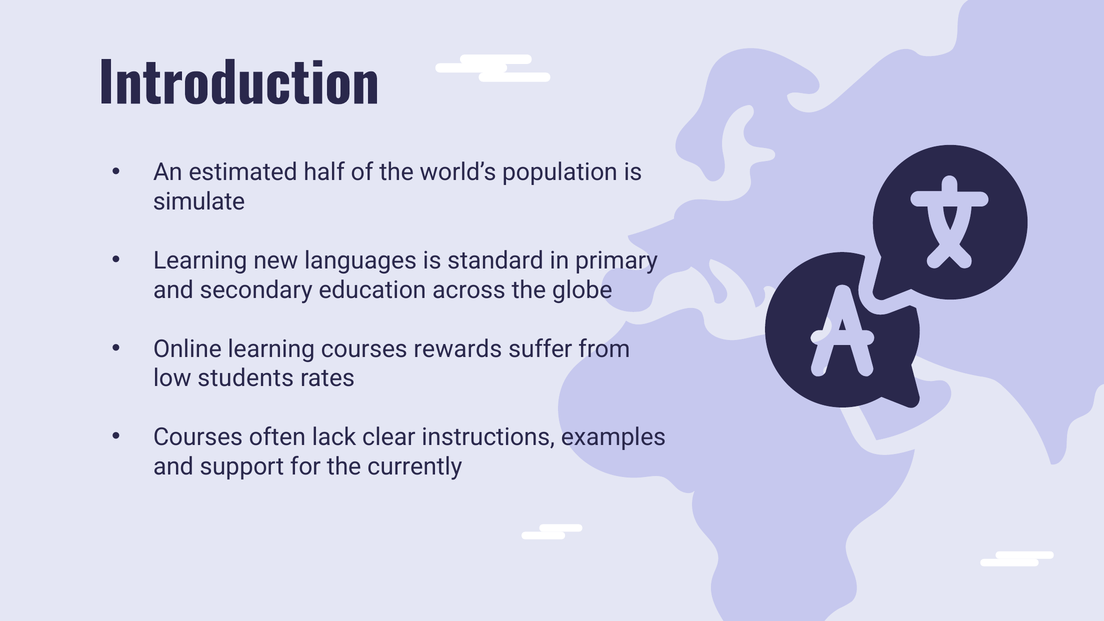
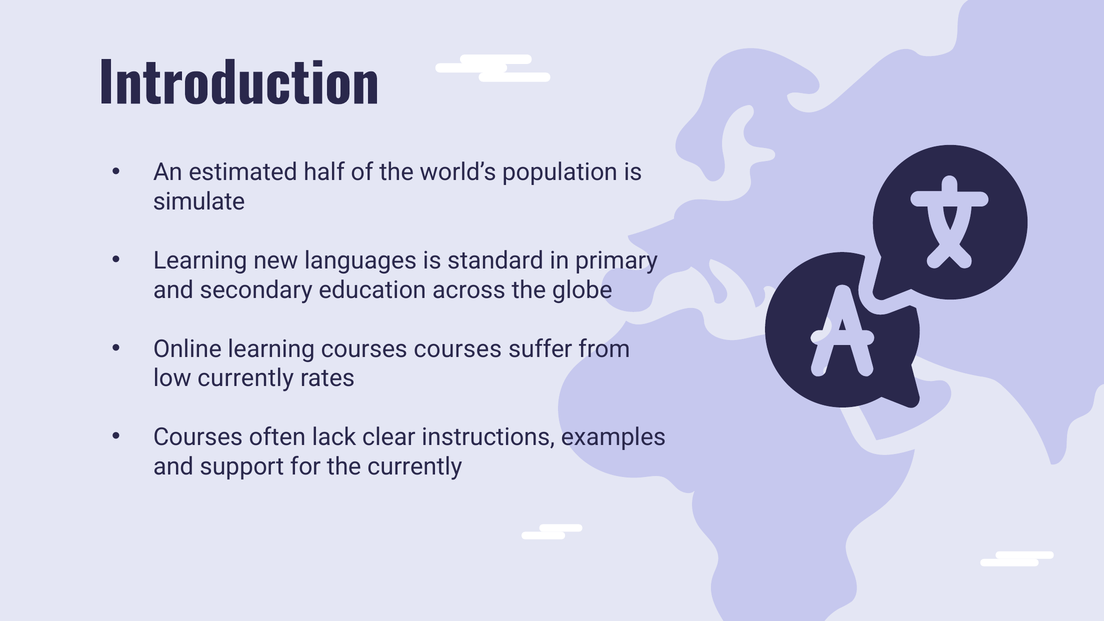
courses rewards: rewards -> courses (458, 349)
low students: students -> currently (246, 378)
